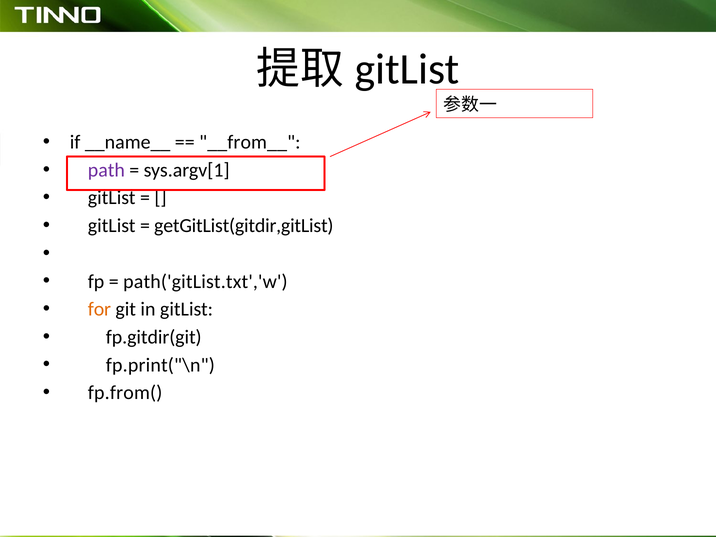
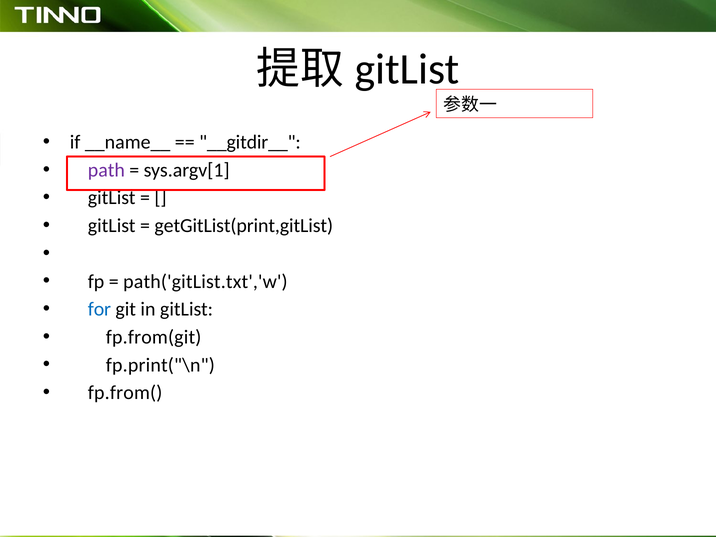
__from__: __from__ -> __gitdir__ (250, 142)
getGitList(gitdir,gitList: getGitList(gitdir,gitList -> getGitList(print,gitList (244, 226)
for colour: orange -> blue (99, 309)
fp.gitdir(git: fp.gitdir(git -> fp.from(git (154, 337)
